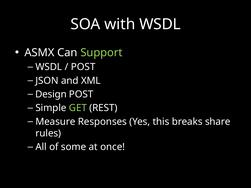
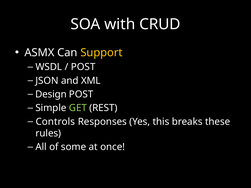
with WSDL: WSDL -> CRUD (160, 24)
Support colour: light green -> yellow (101, 53)
Measure: Measure -> Controls (55, 122)
share: share -> these (218, 122)
